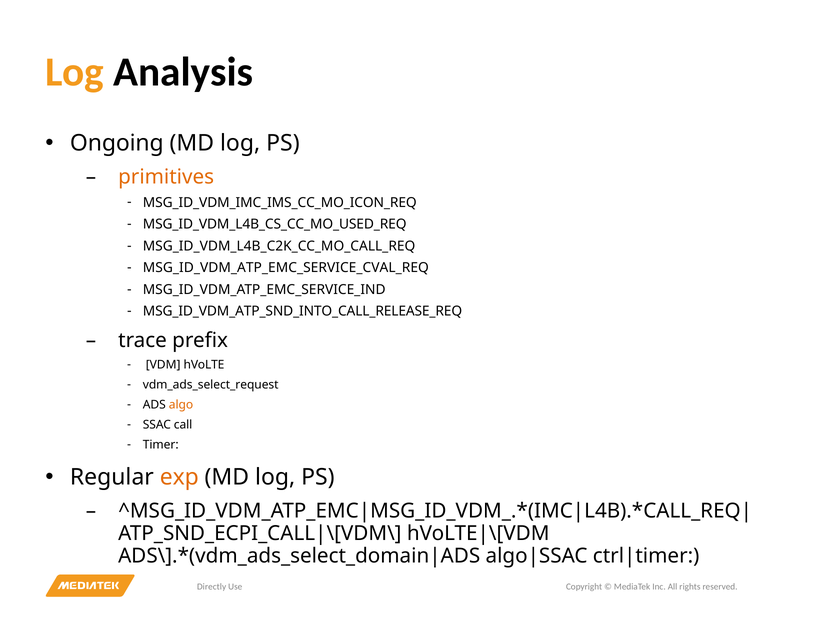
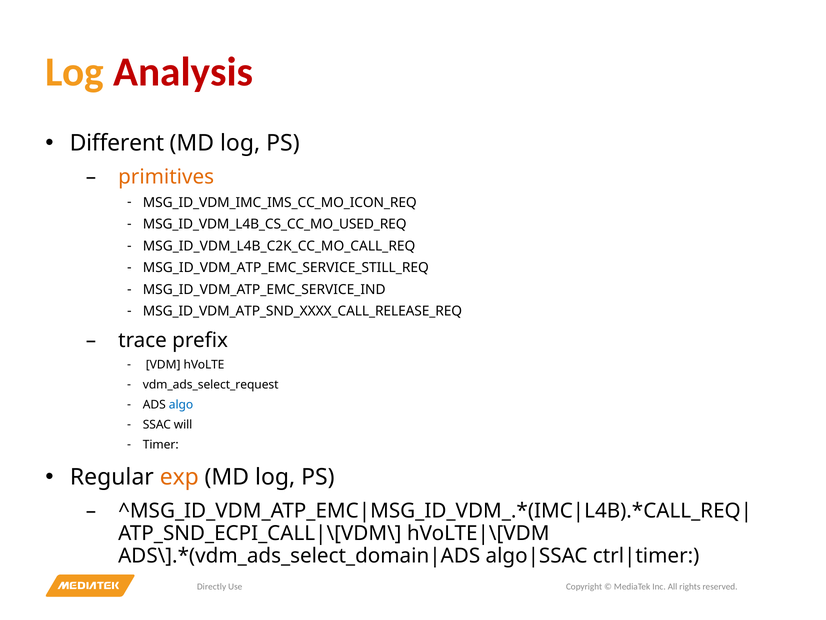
Analysis colour: black -> red (183, 72)
Ongoing: Ongoing -> Different (117, 143)
MSG_ID_VDM_ATP_EMC_SERVICE_CVAL_REQ: MSG_ID_VDM_ATP_EMC_SERVICE_CVAL_REQ -> MSG_ID_VDM_ATP_EMC_SERVICE_STILL_REQ (286, 268)
MSG_ID_VDM_ATP_SND_INTO_CALL_RELEASE_REQ: MSG_ID_VDM_ATP_SND_INTO_CALL_RELEASE_REQ -> MSG_ID_VDM_ATP_SND_XXXX_CALL_RELEASE_REQ (302, 311)
algo colour: orange -> blue (181, 404)
call: call -> will (183, 424)
